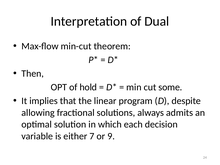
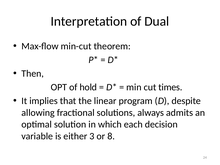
some: some -> times (170, 87)
7: 7 -> 3 (92, 136)
9: 9 -> 8 (111, 136)
